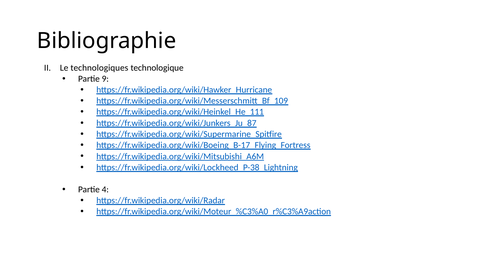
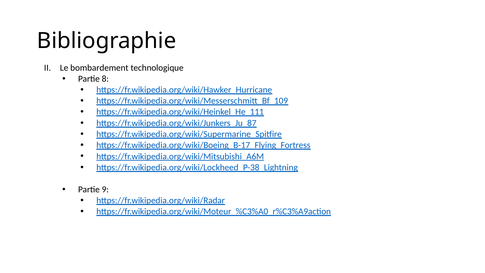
technologiques: technologiques -> bombardement (99, 68)
9: 9 -> 8 (105, 79)
4: 4 -> 9 (105, 189)
